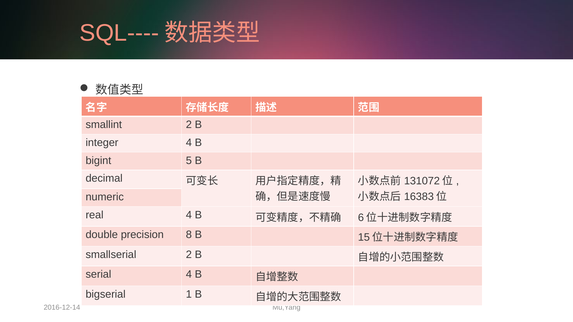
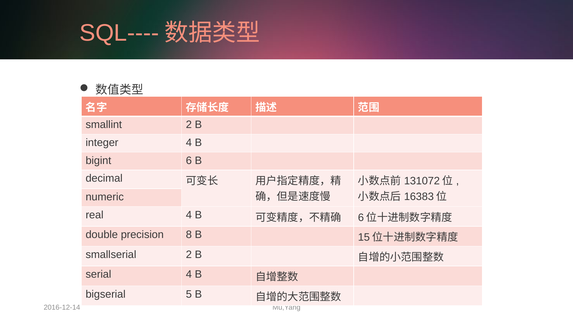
5: 5 -> 6 (189, 161)
1: 1 -> 5 (189, 295)
